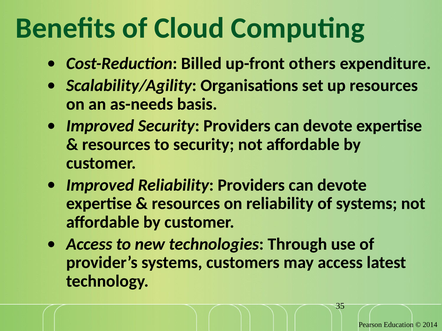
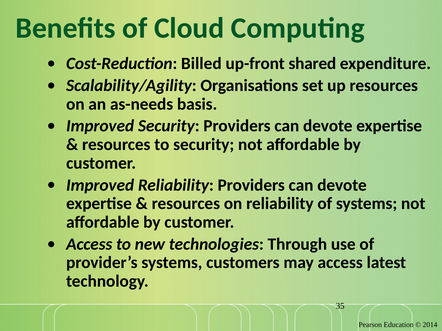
others: others -> shared (312, 64)
